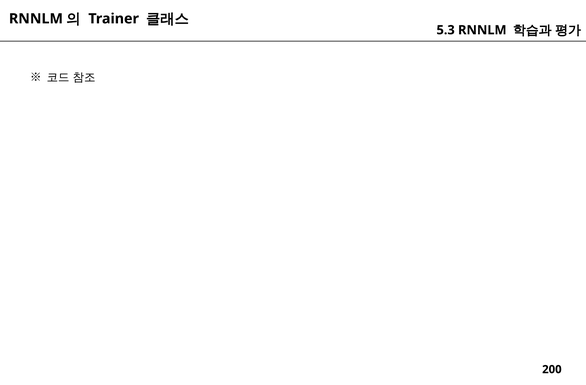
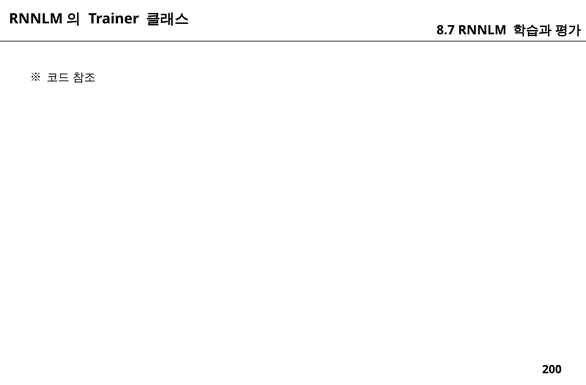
5.3: 5.3 -> 8.7 (446, 30)
